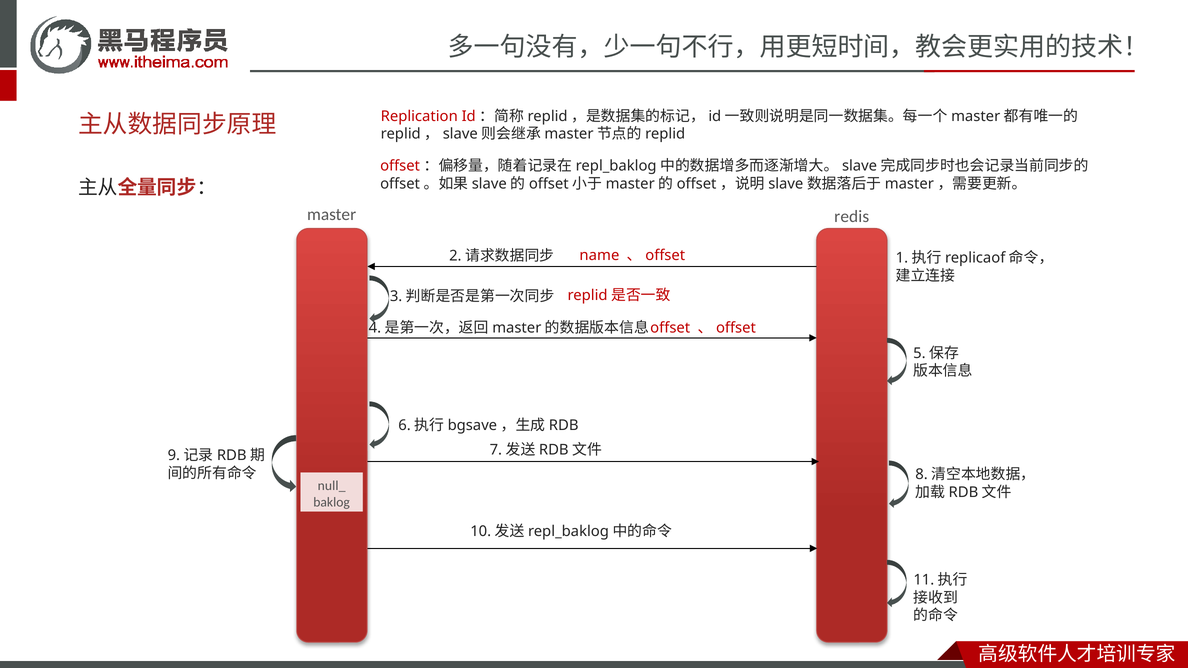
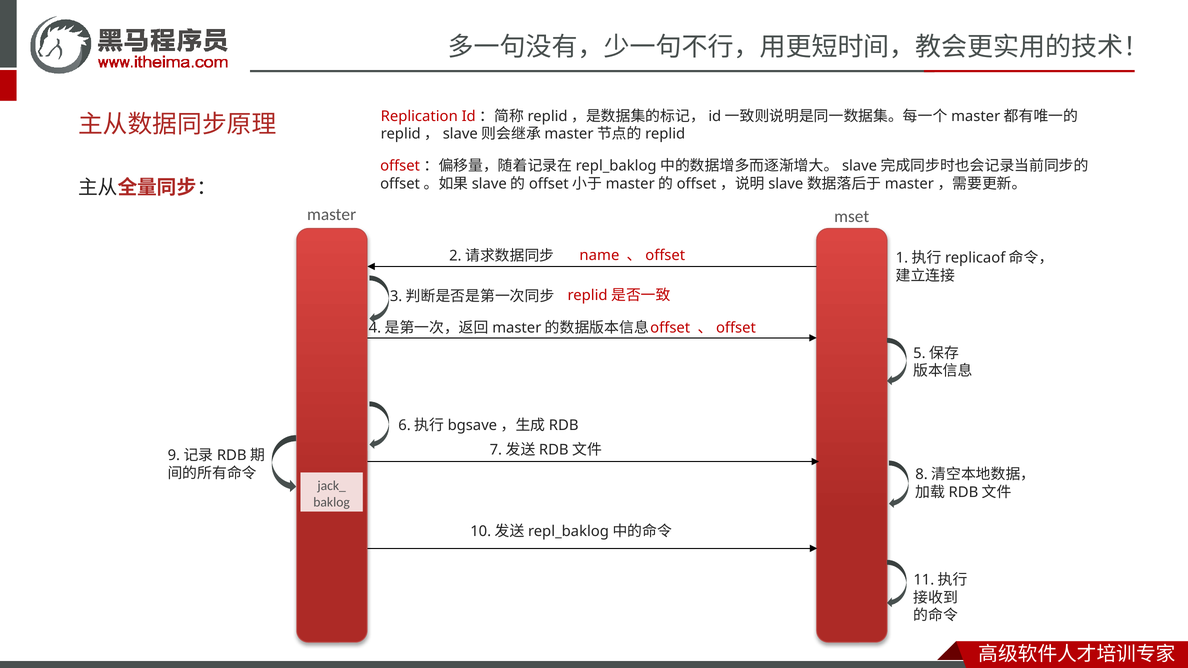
redis: redis -> mset (852, 217)
null_: null_ -> jack_ (332, 486)
